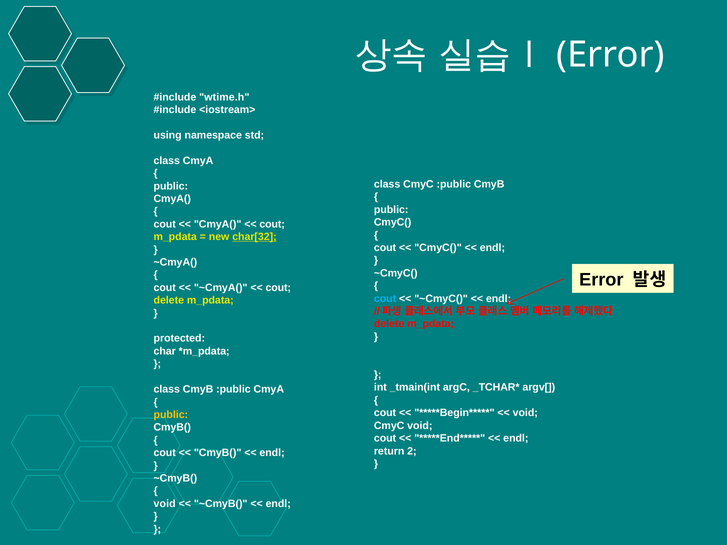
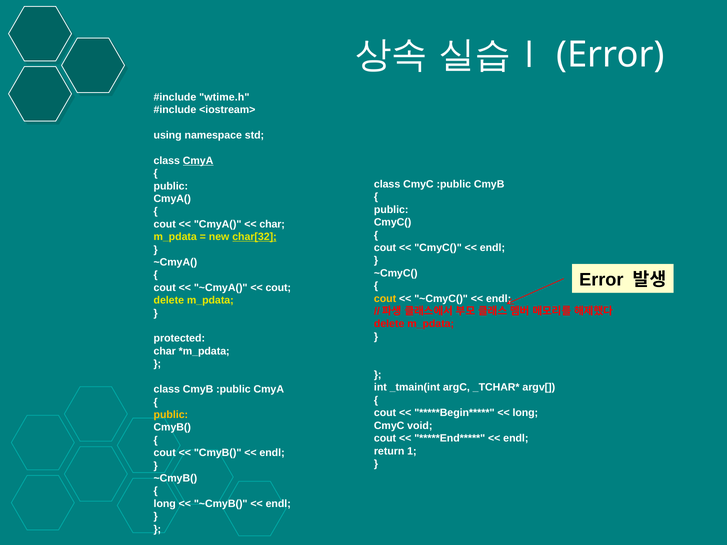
CmyA underline: none -> present (198, 161)
cout: cout -> char (272, 224)
cout colour: light blue -> yellow (385, 299)
void: void -> long (525, 413)
2: 2 -> 1 (412, 451)
void: void -> long (165, 504)
